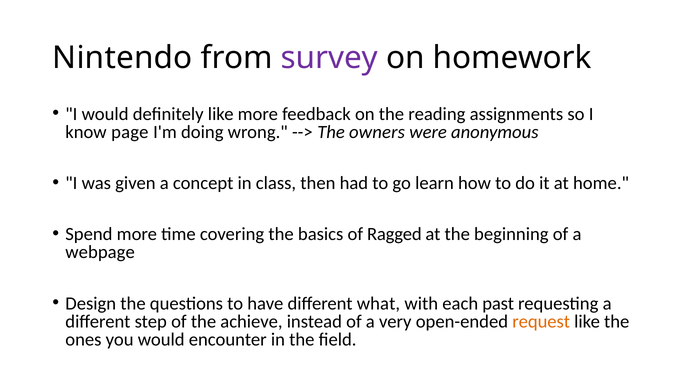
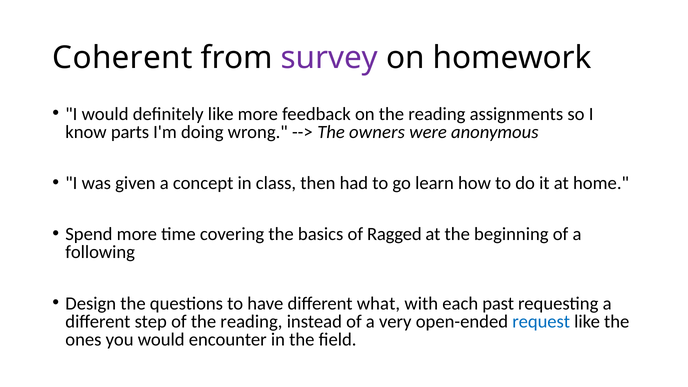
Nintendo: Nintendo -> Coherent (122, 58)
page: page -> parts (130, 132)
webpage: webpage -> following (100, 252)
of the achieve: achieve -> reading (251, 322)
request colour: orange -> blue (541, 322)
